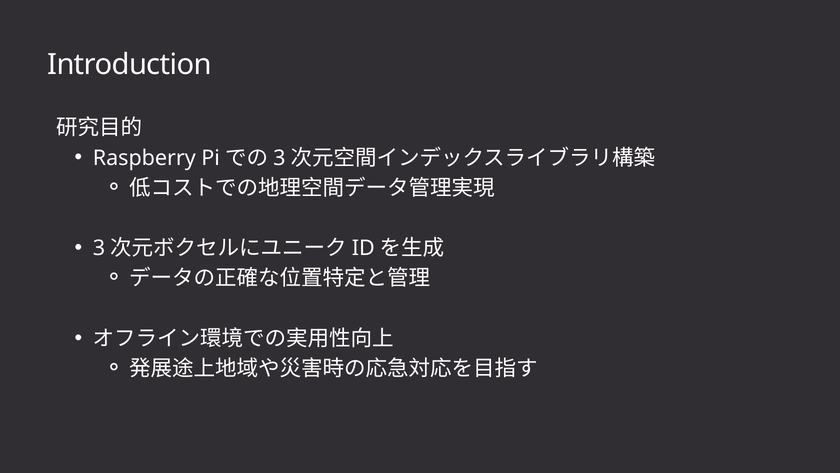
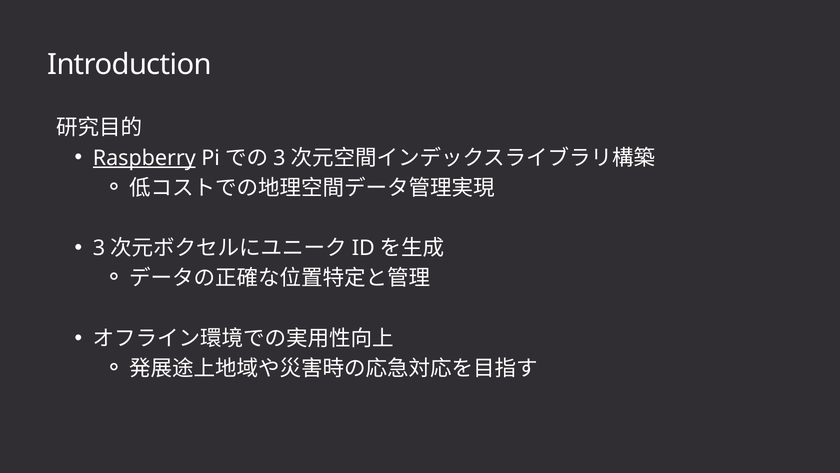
Raspberry underline: none -> present (144, 158)
